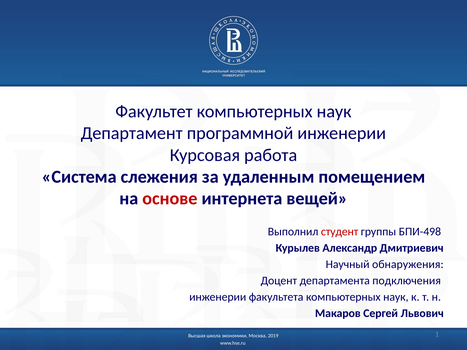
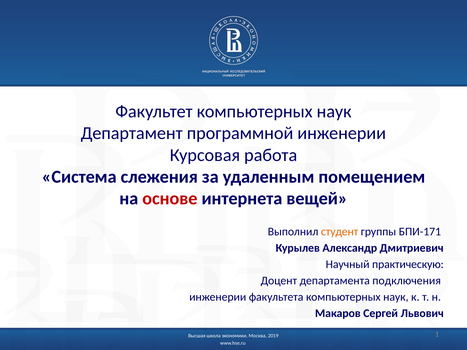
студент colour: red -> orange (340, 232)
БПИ-498: БПИ-498 -> БПИ-171 (420, 232)
обнаружения: обнаружения -> практическую (408, 264)
